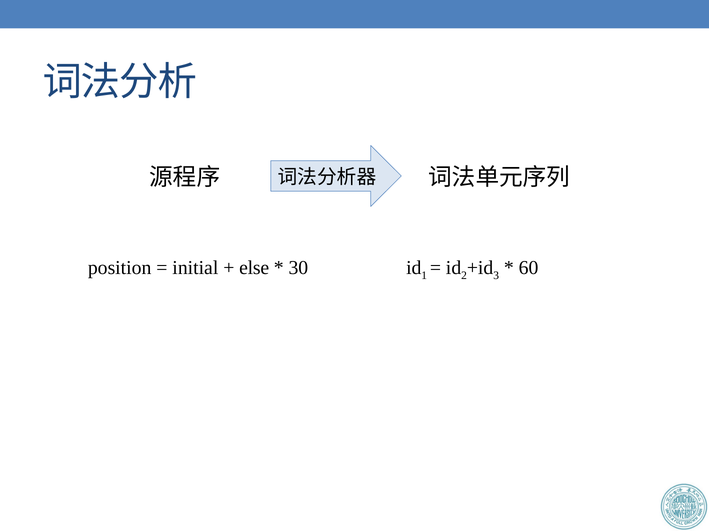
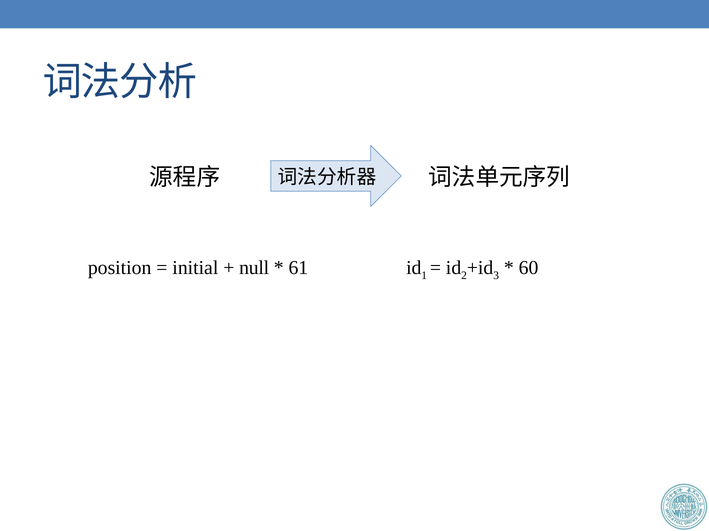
else: else -> null (254, 268)
30: 30 -> 61 (298, 268)
